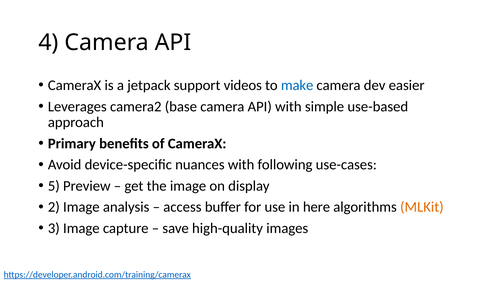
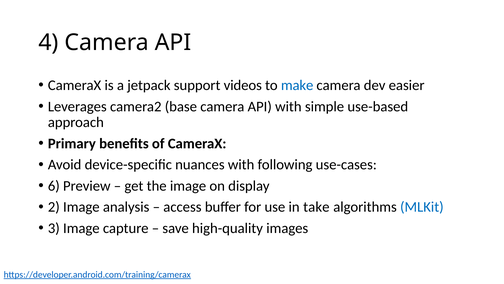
5: 5 -> 6 (54, 186)
here: here -> take (316, 207)
MLKit colour: orange -> blue (422, 207)
